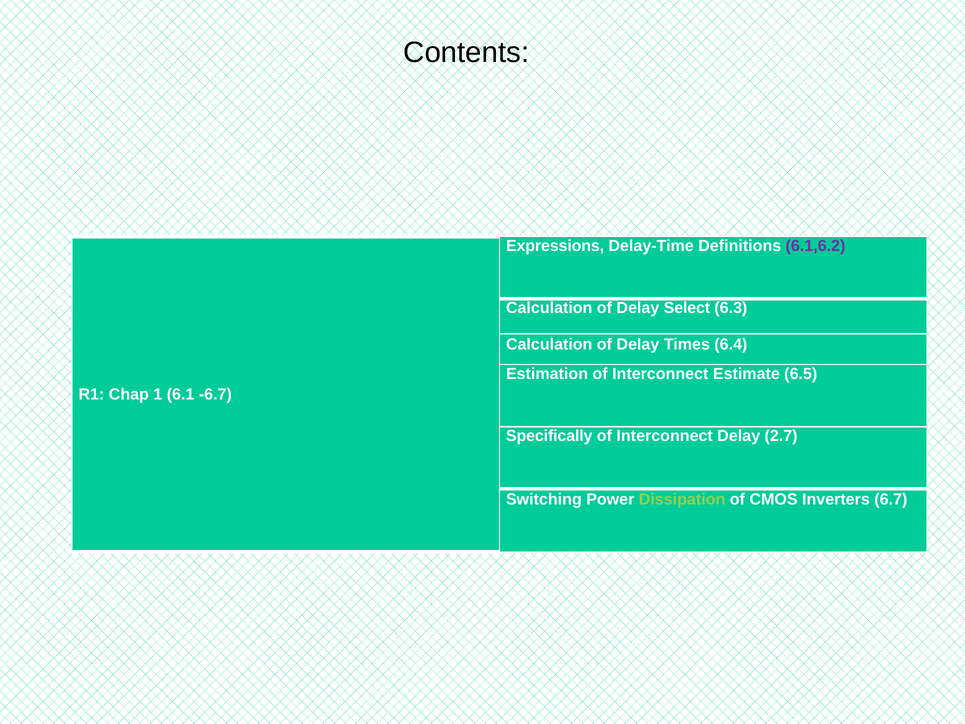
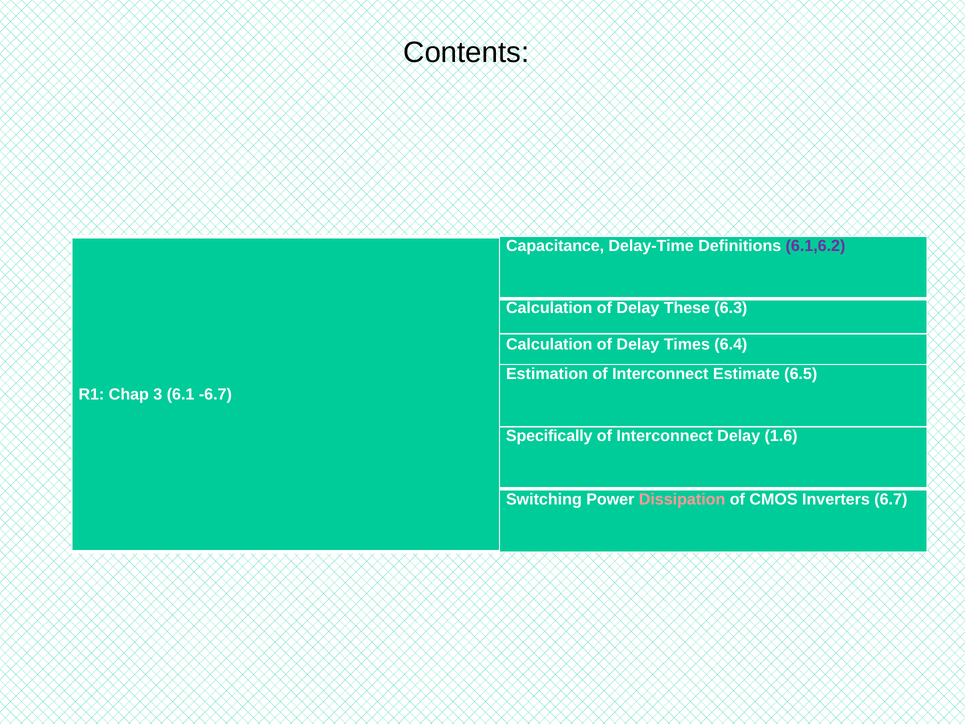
Expressions: Expressions -> Capacitance (555, 246)
Select: Select -> These (687, 308)
1: 1 -> 3 (158, 394)
2.7: 2.7 -> 1.6 (781, 436)
Dissipation colour: light green -> pink (682, 499)
